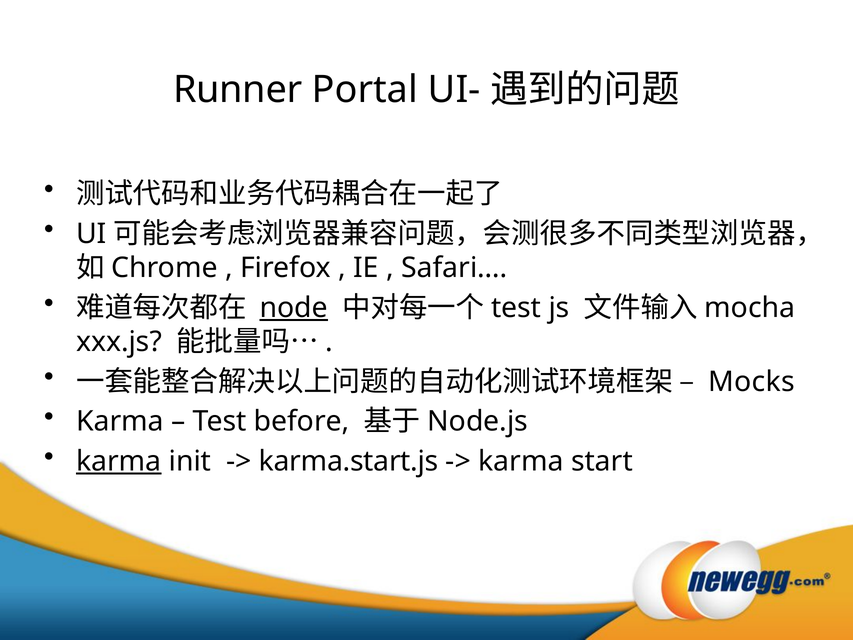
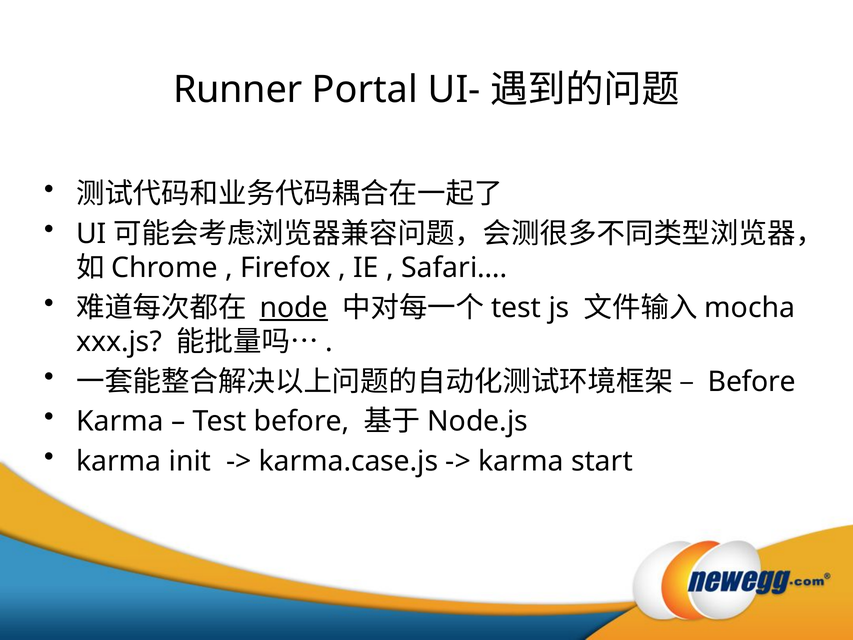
Mocks: Mocks -> Before (752, 382)
karma underline: present -> none (119, 461)
karma.start.js: karma.start.js -> karma.case.js (348, 461)
